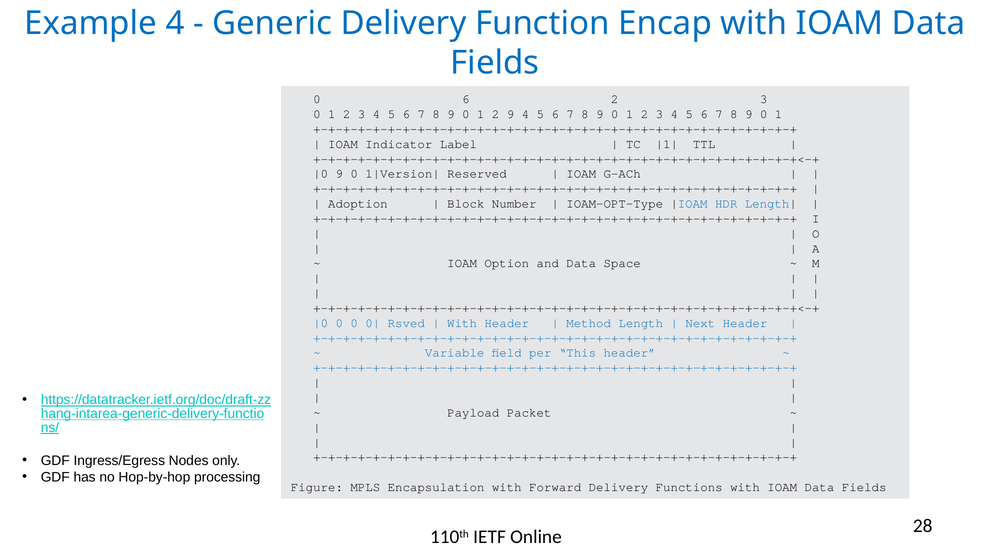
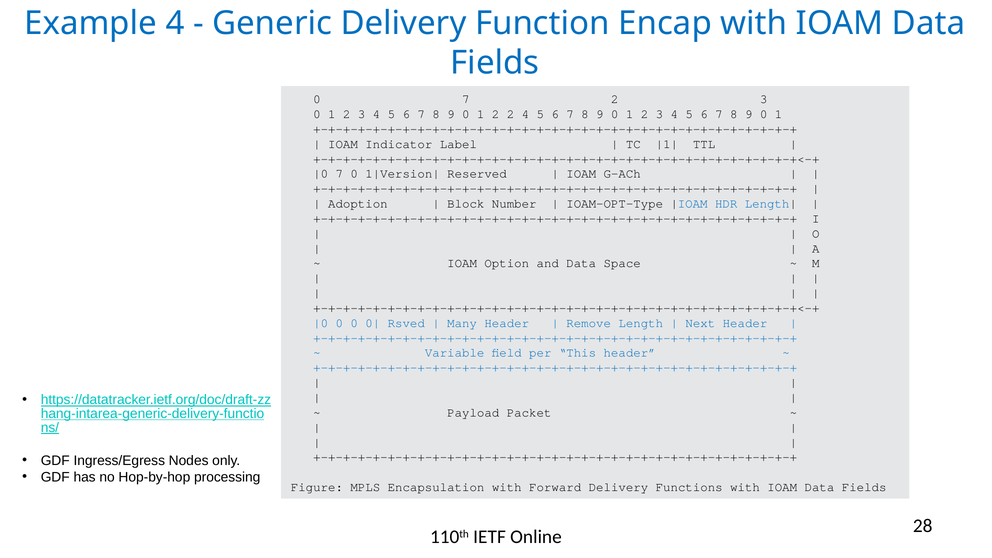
0 6: 6 -> 7 (466, 99)
2 9: 9 -> 2 (510, 114)
9: 9 -> 7 (339, 174)
With: With -> Many (462, 323)
Method: Method -> Remove (589, 323)
